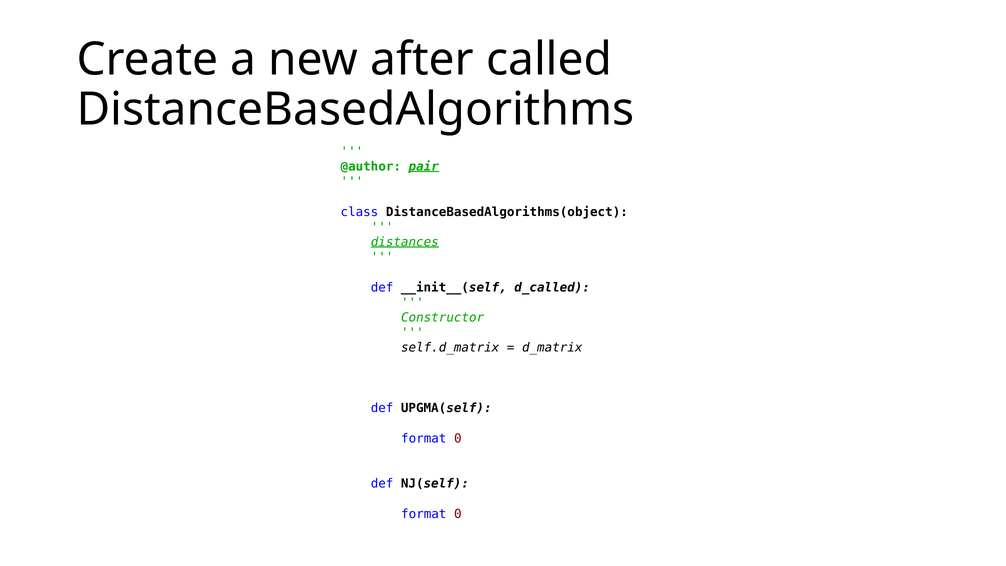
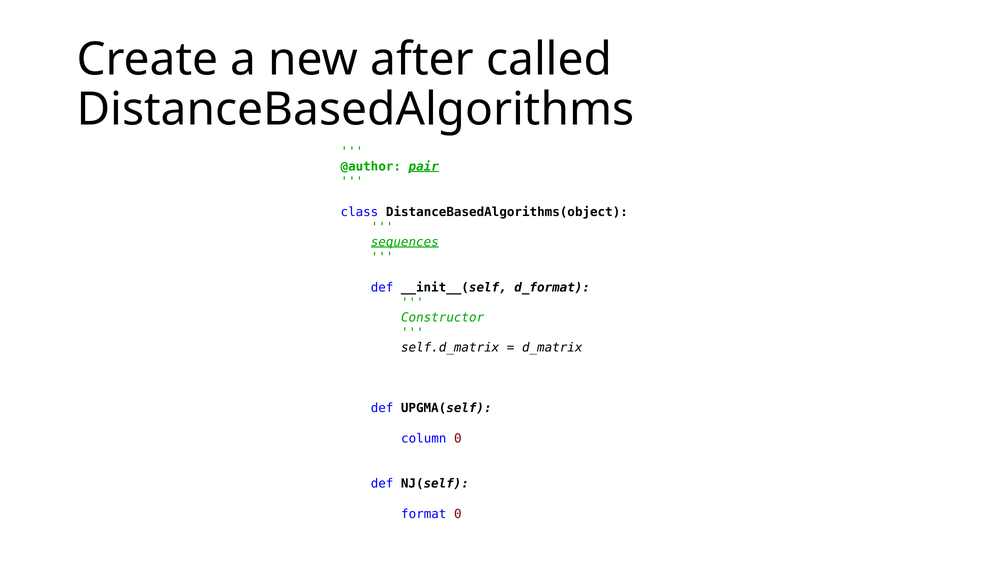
distances: distances -> sequences (405, 242)
d_called: d_called -> d_format (552, 287)
format: format -> column (424, 438)
